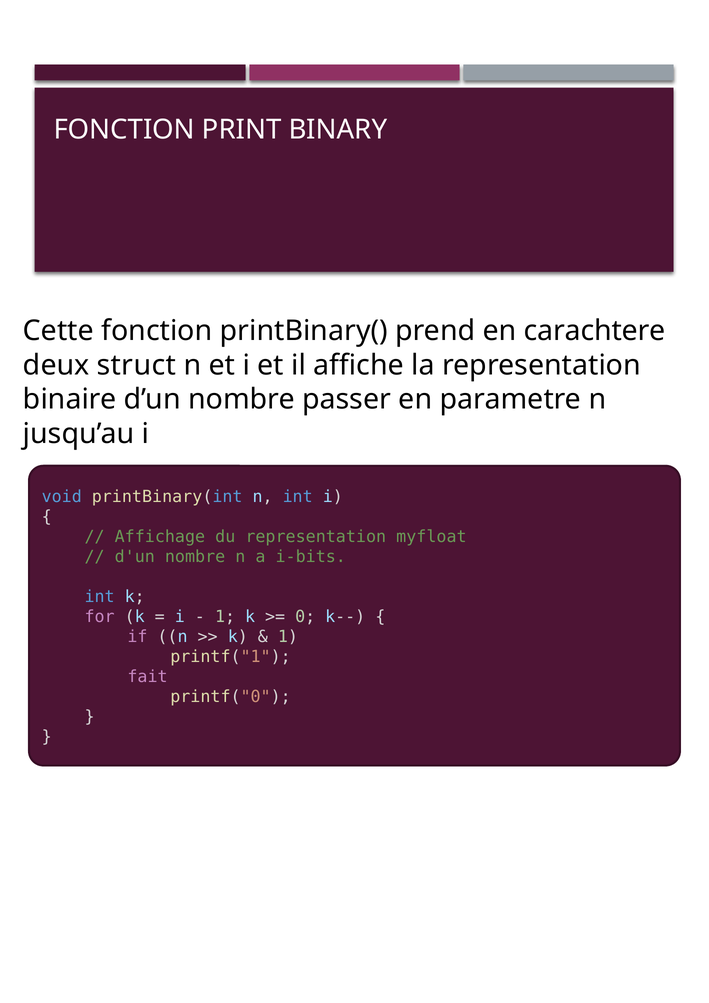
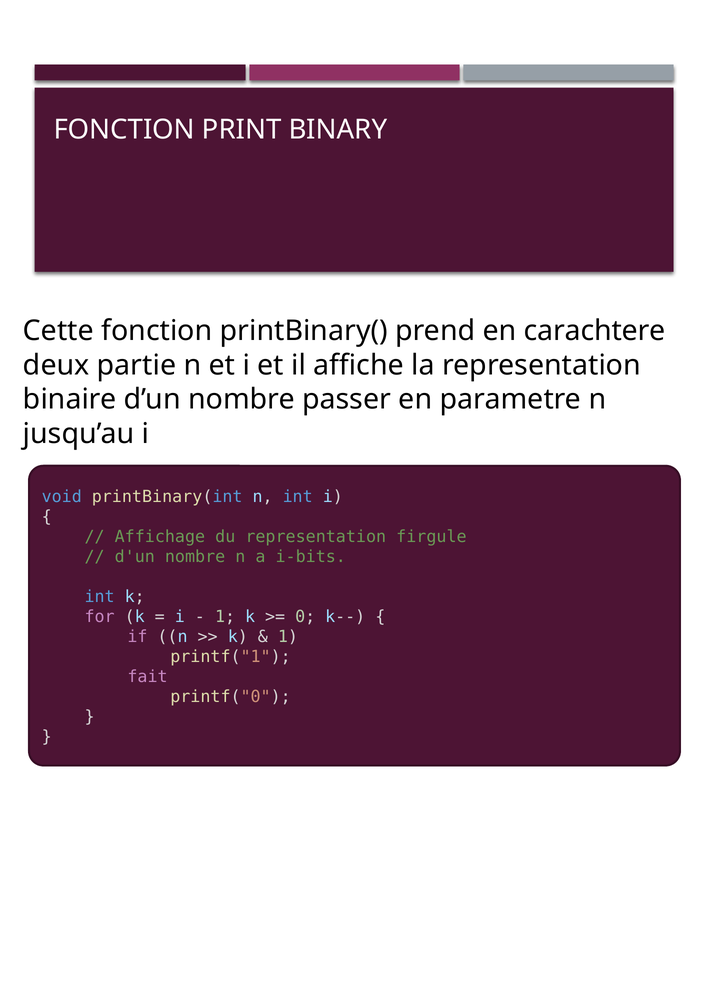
struct: struct -> partie (136, 365)
myfloat: myfloat -> firgule (431, 537)
